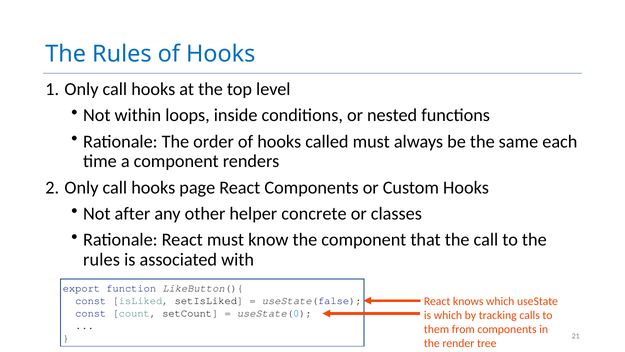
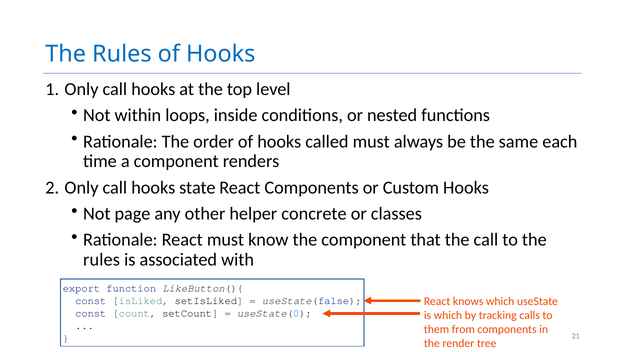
page: page -> state (197, 187)
after: after -> page (132, 213)
